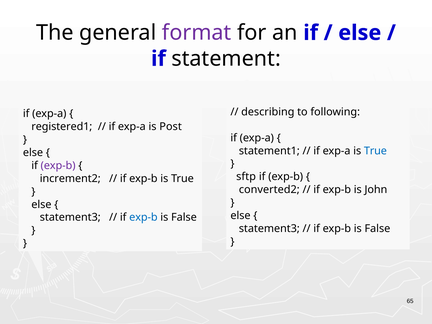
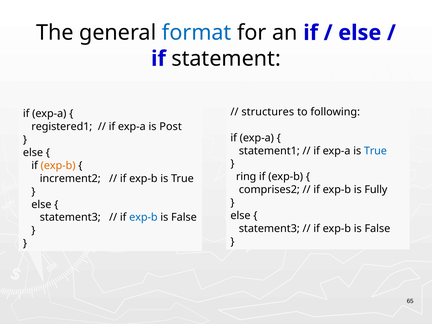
format colour: purple -> blue (197, 33)
describing: describing -> structures (268, 112)
exp-b colour: purple -> orange (58, 166)
sftp: sftp -> ring (246, 177)
converted2: converted2 -> comprises2 (269, 190)
John: John -> Fully (376, 190)
